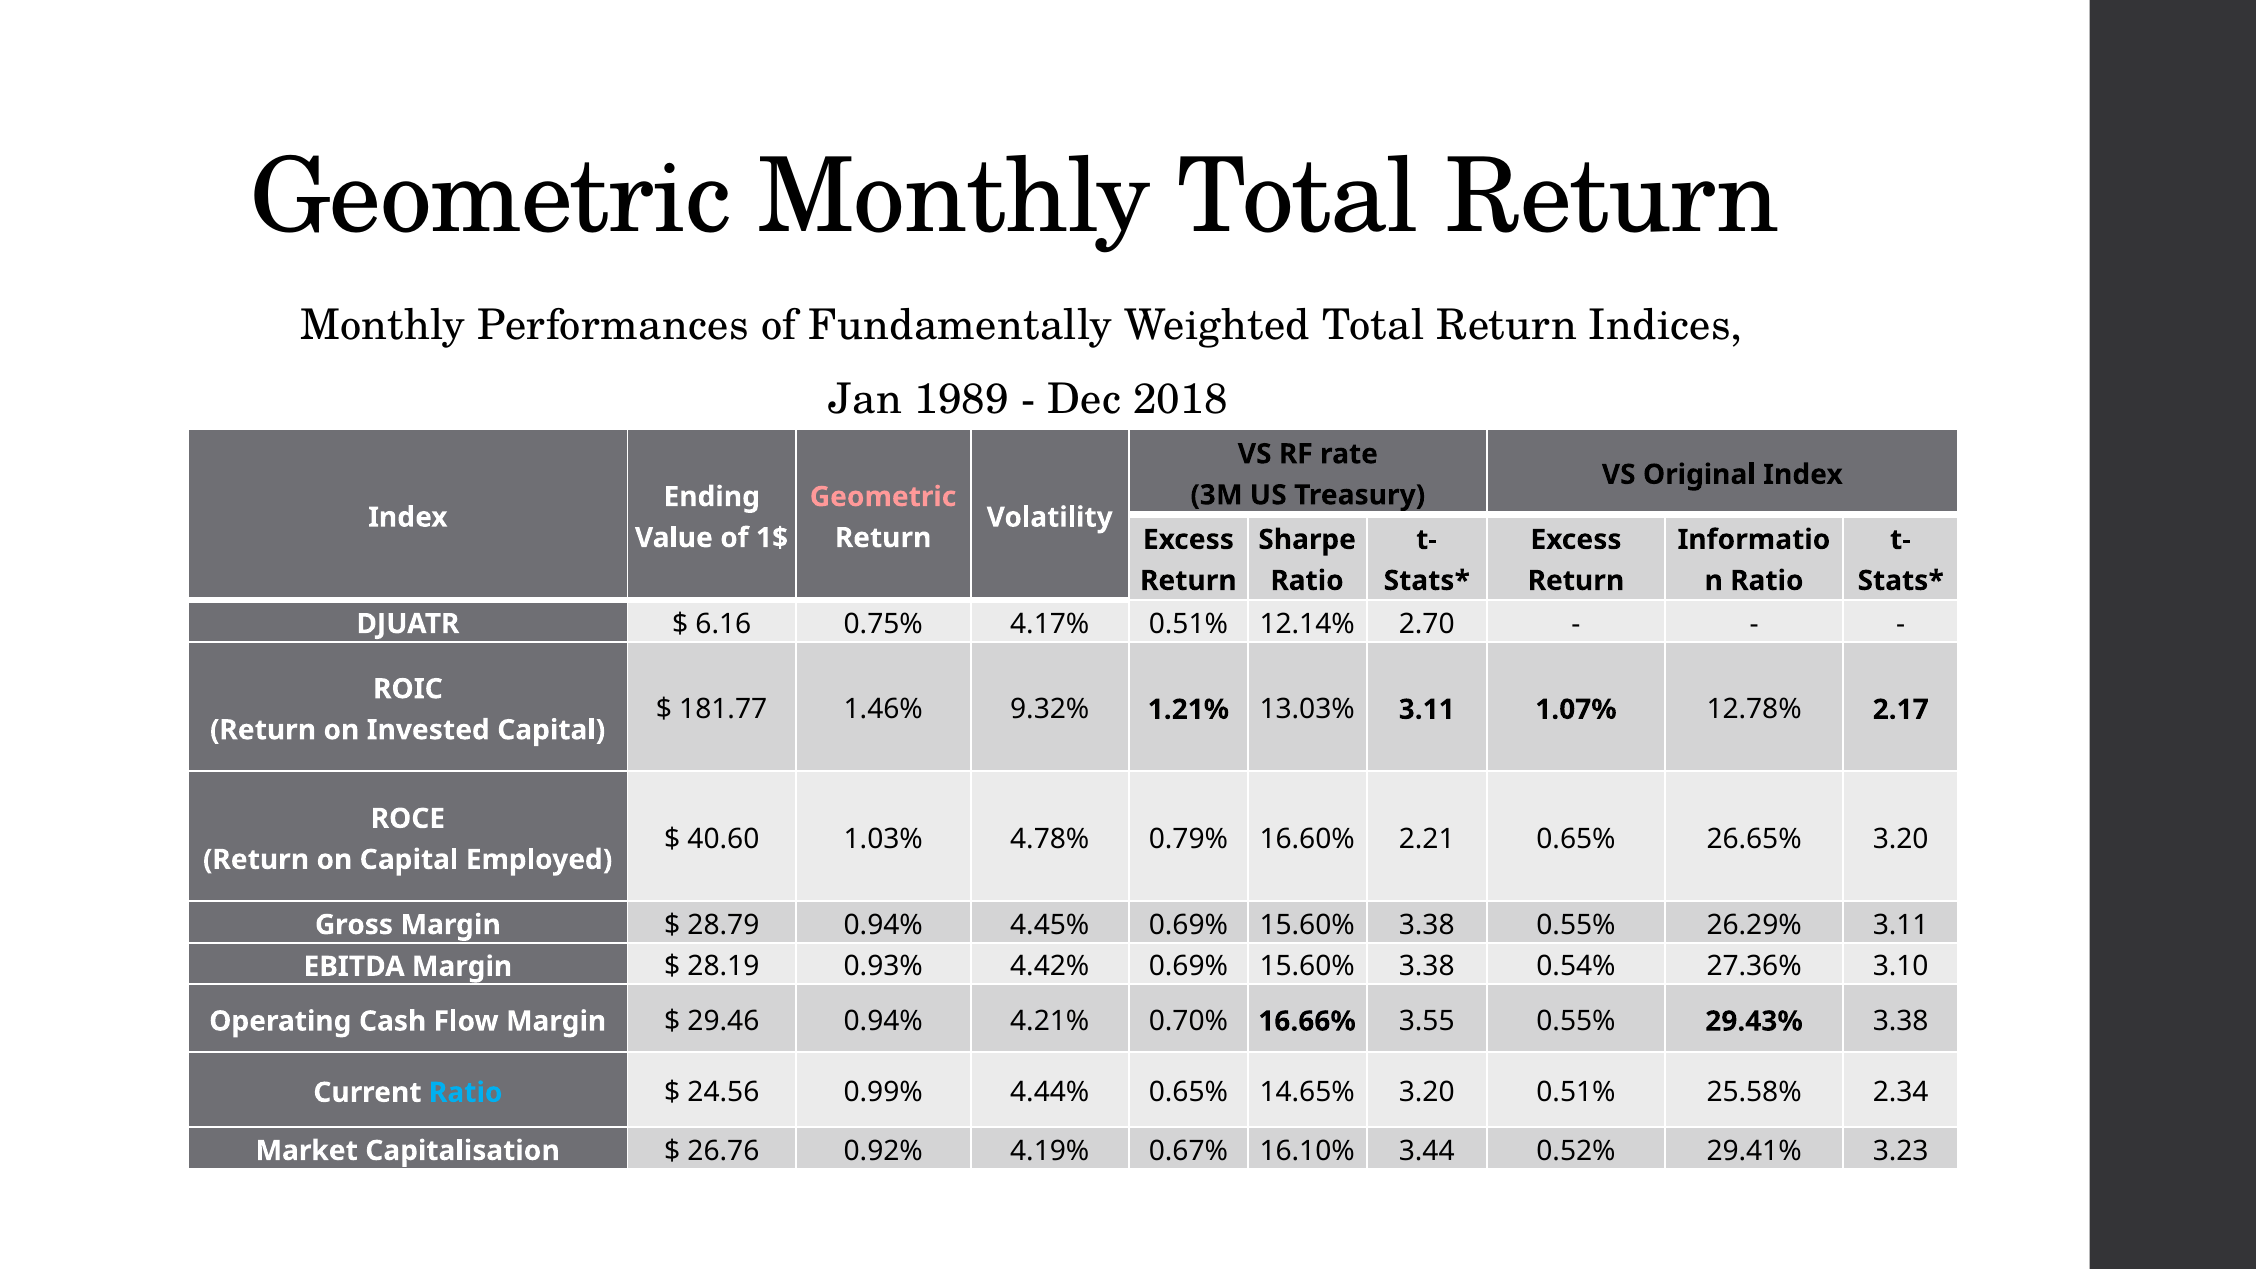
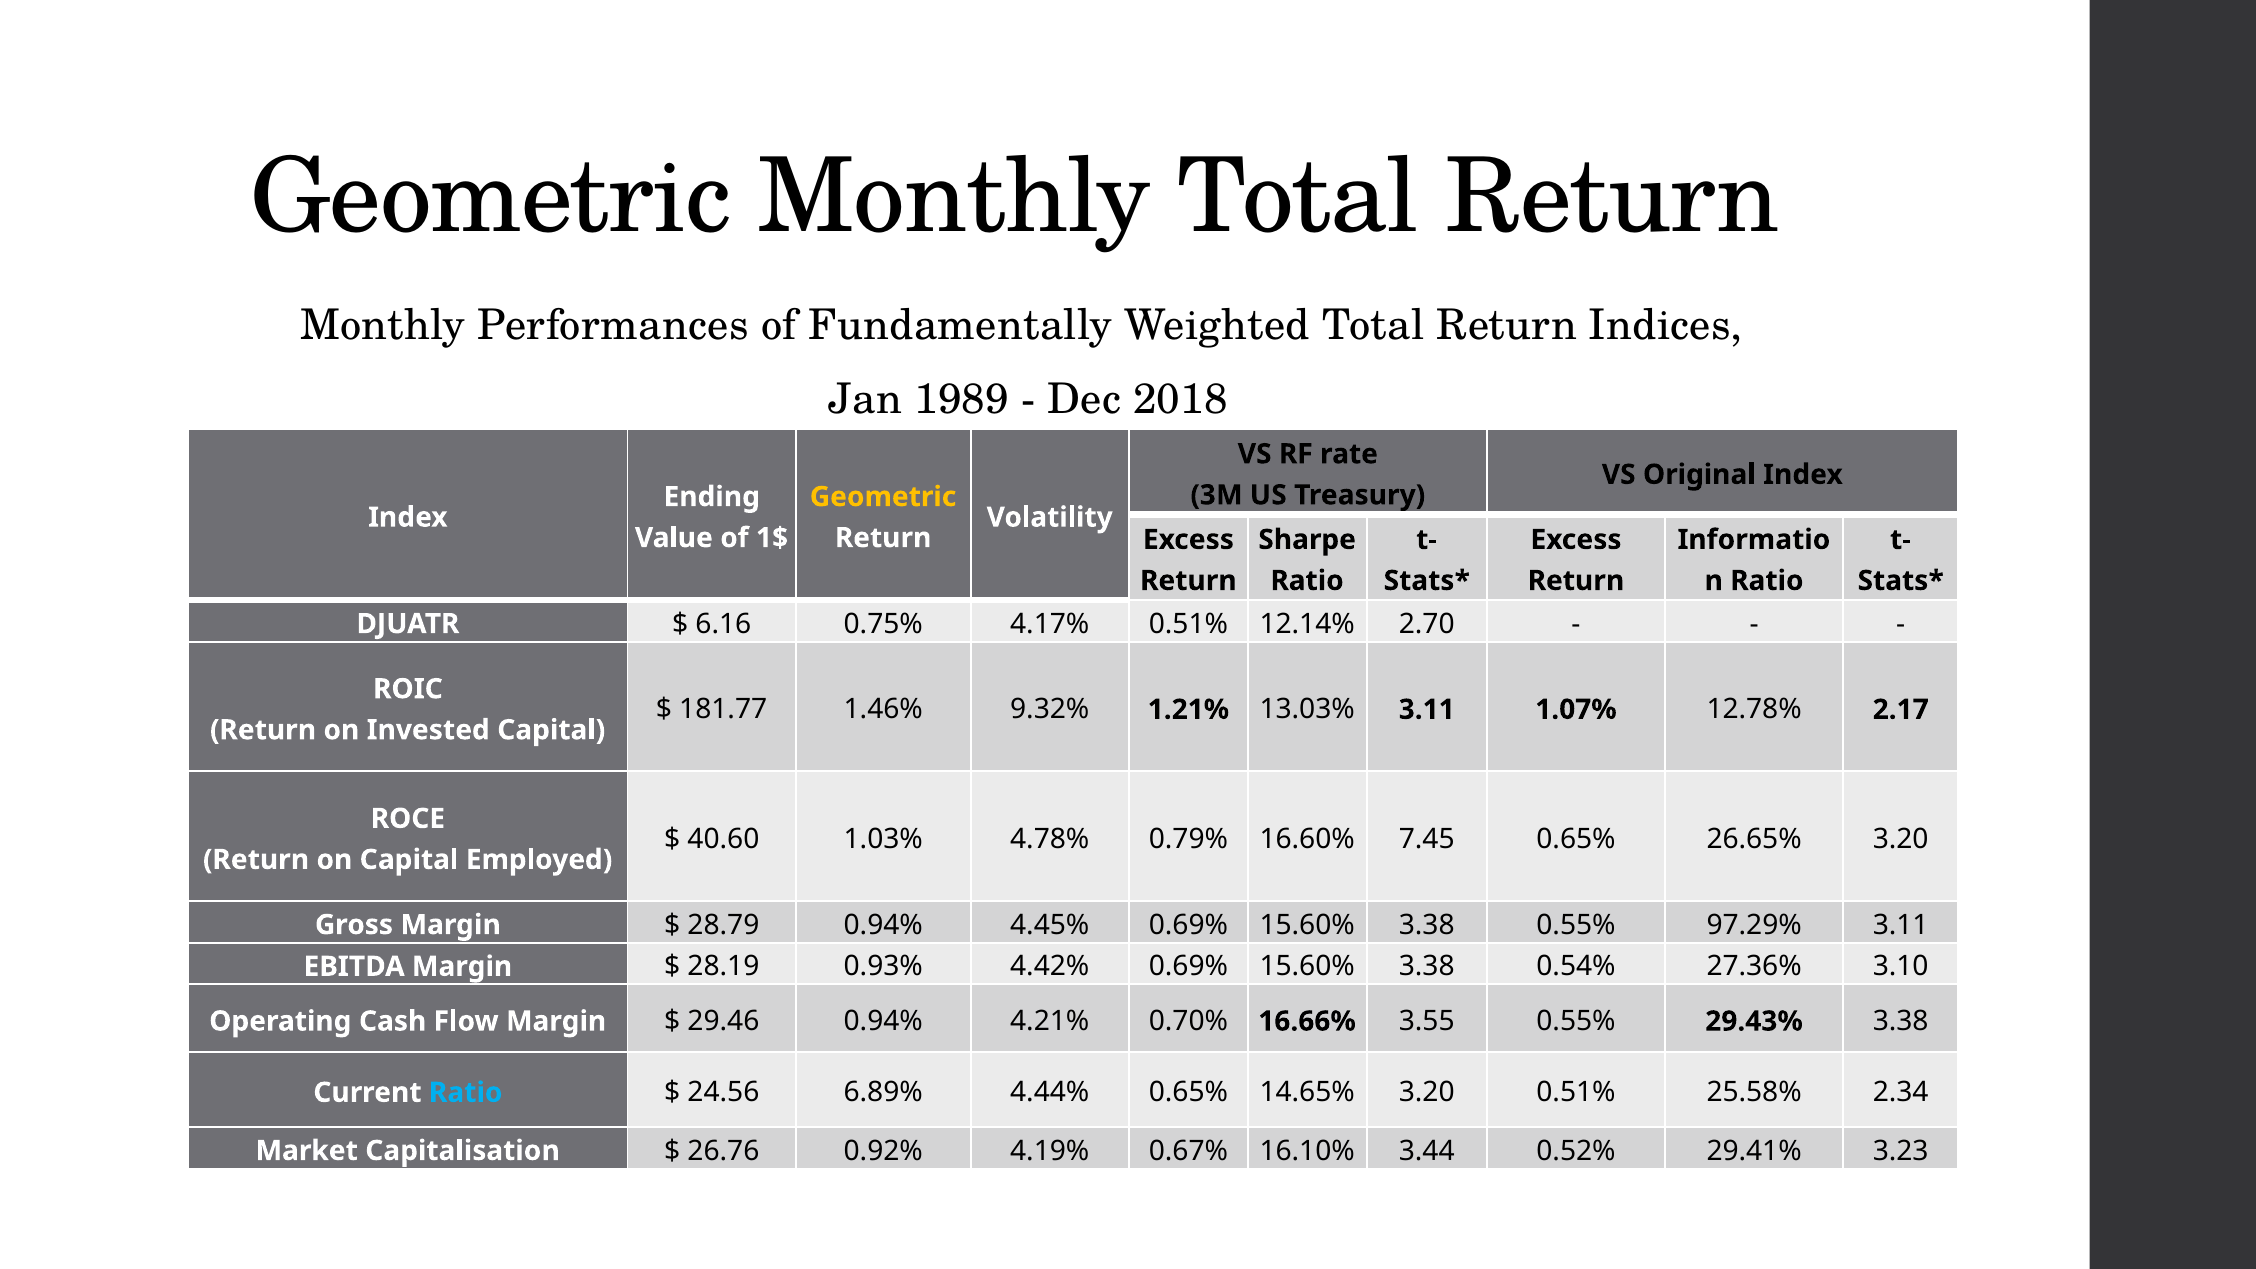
Geometric colour: pink -> yellow (883, 497)
2.21: 2.21 -> 7.45 (1427, 839)
26.29%: 26.29% -> 97.29% (1754, 925)
0.99%: 0.99% -> 6.89% (883, 1093)
